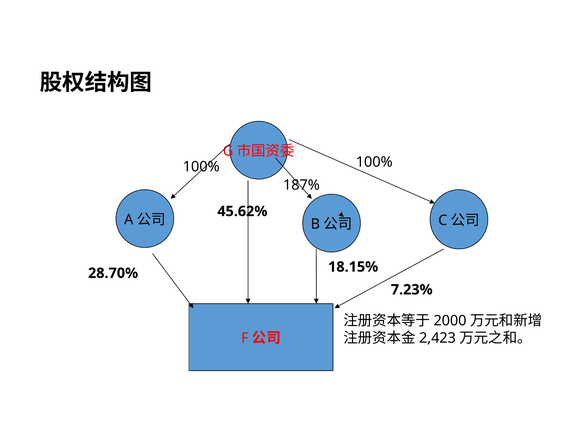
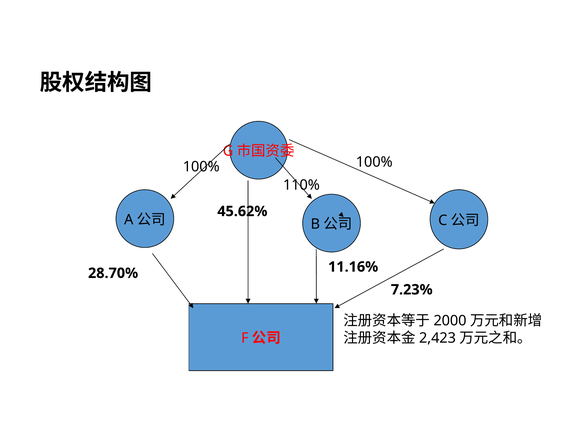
187%: 187% -> 110% (301, 185)
18.15%: 18.15% -> 11.16% (353, 267)
